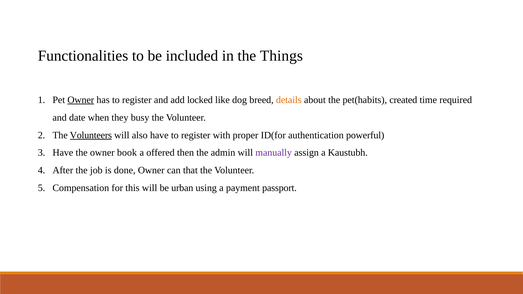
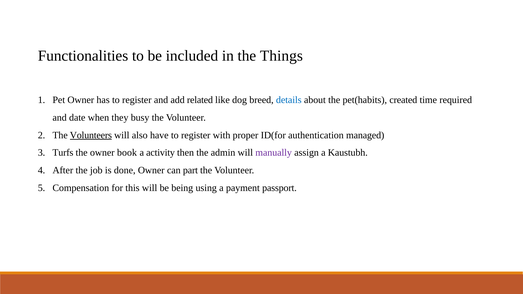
Owner underline: present -> none (81, 100)
locked: locked -> related (200, 100)
details colour: orange -> blue (289, 100)
powerful: powerful -> managed (365, 135)
Have: Have -> Turfs (63, 153)
offered: offered -> activity (161, 153)
that: that -> part (190, 170)
urban: urban -> being (182, 188)
